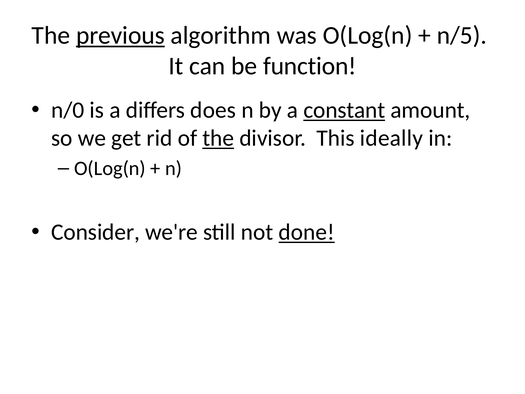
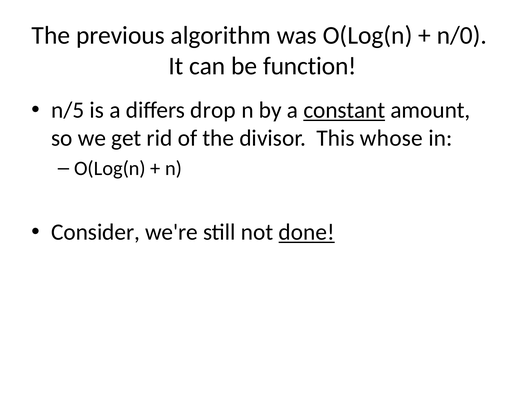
previous underline: present -> none (120, 35)
n/5: n/5 -> n/0 (462, 35)
n/0: n/0 -> n/5 (68, 110)
does: does -> drop (213, 110)
the underline: present -> none (218, 138)
ideally: ideally -> whose (391, 138)
